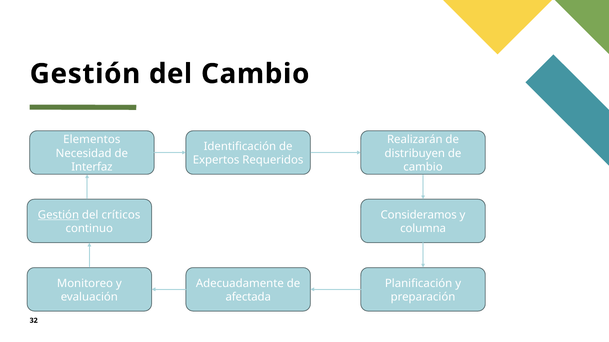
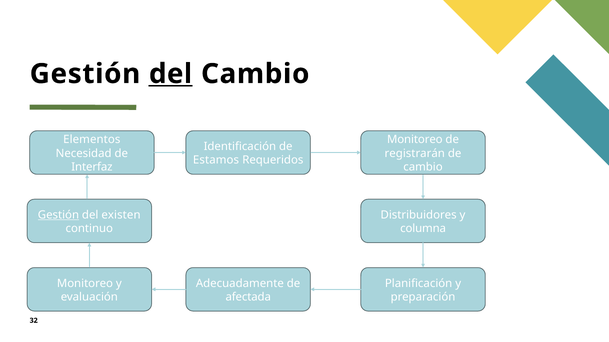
del underline: none -> present (171, 74)
Realizarán: Realizarán -> Monitoreo (415, 140)
distribuyen: distribuyen -> registrarán (415, 154)
Expertos: Expertos -> Estamos (216, 160)
críticos: críticos -> existen (121, 215)
Consideramos: Consideramos -> Distribuidores (419, 215)
